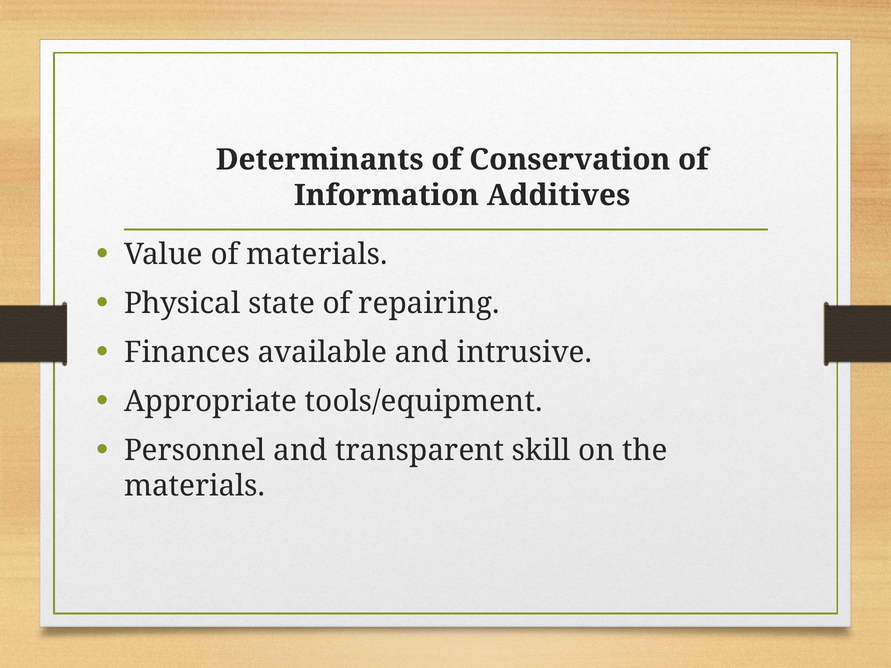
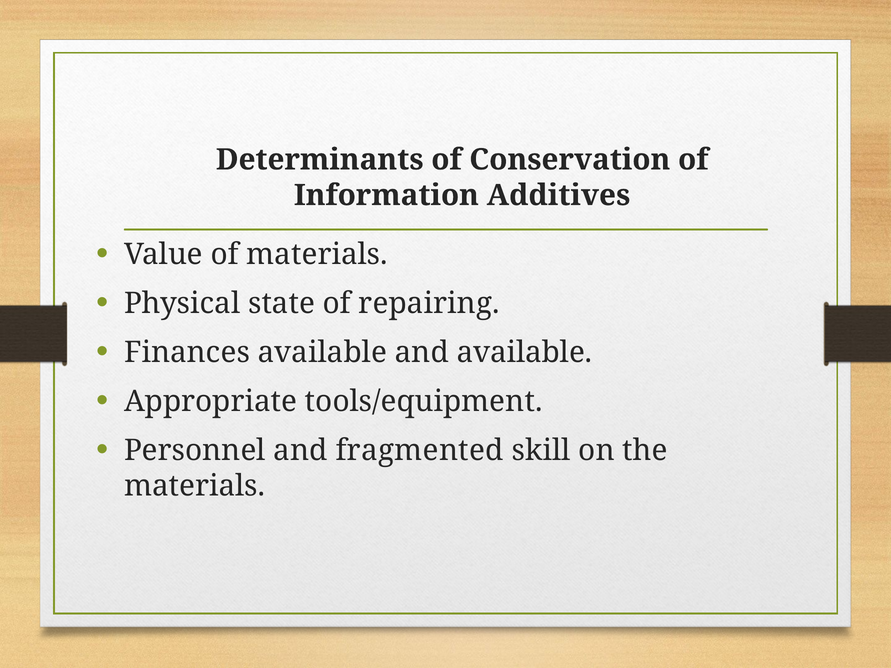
and intrusive: intrusive -> available (524, 353)
transparent: transparent -> fragmented (420, 451)
